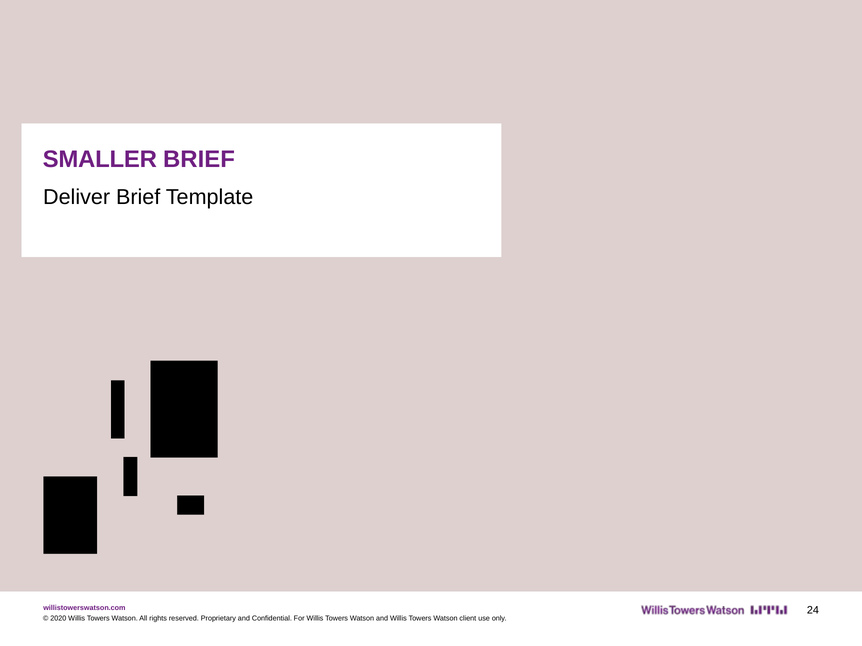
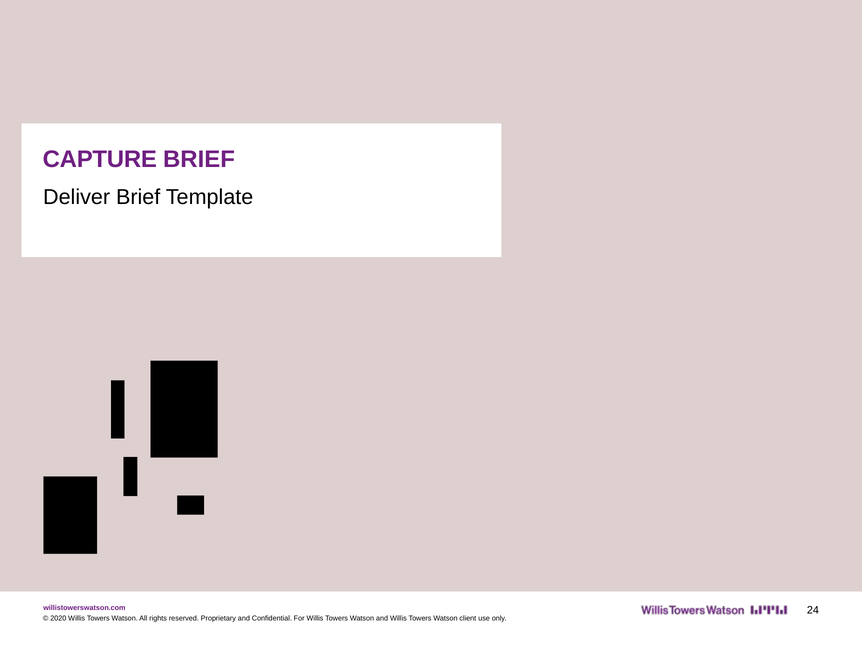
SMALLER: SMALLER -> CAPTURE (100, 160)
